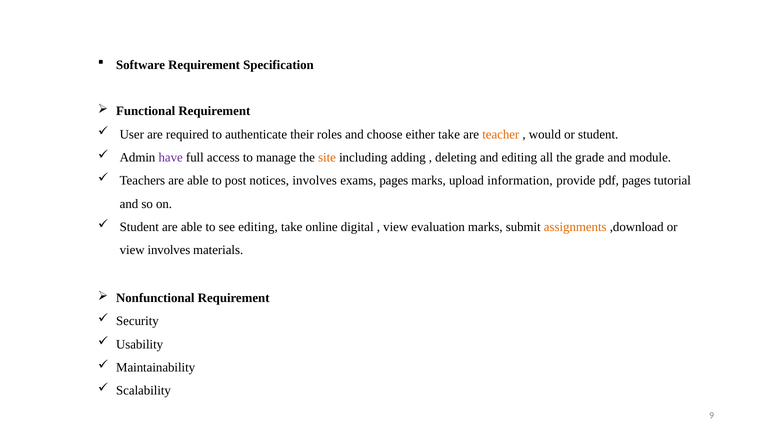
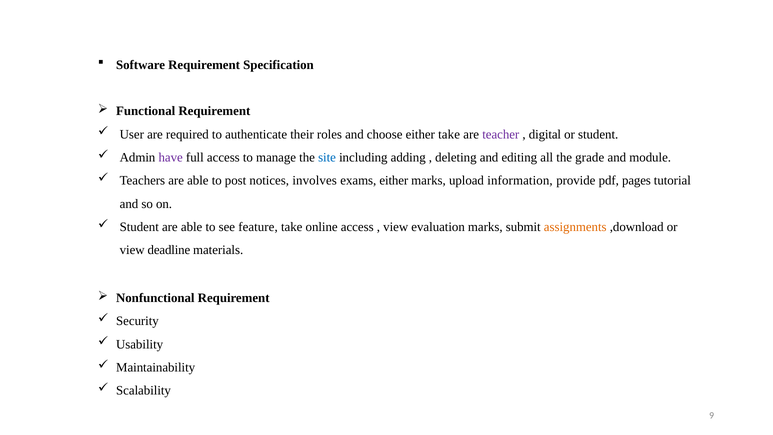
teacher colour: orange -> purple (501, 134)
would: would -> digital (545, 134)
site colour: orange -> blue (327, 157)
exams pages: pages -> either (394, 181)
see editing: editing -> feature (258, 227)
online digital: digital -> access (357, 227)
view involves: involves -> deadline (169, 250)
